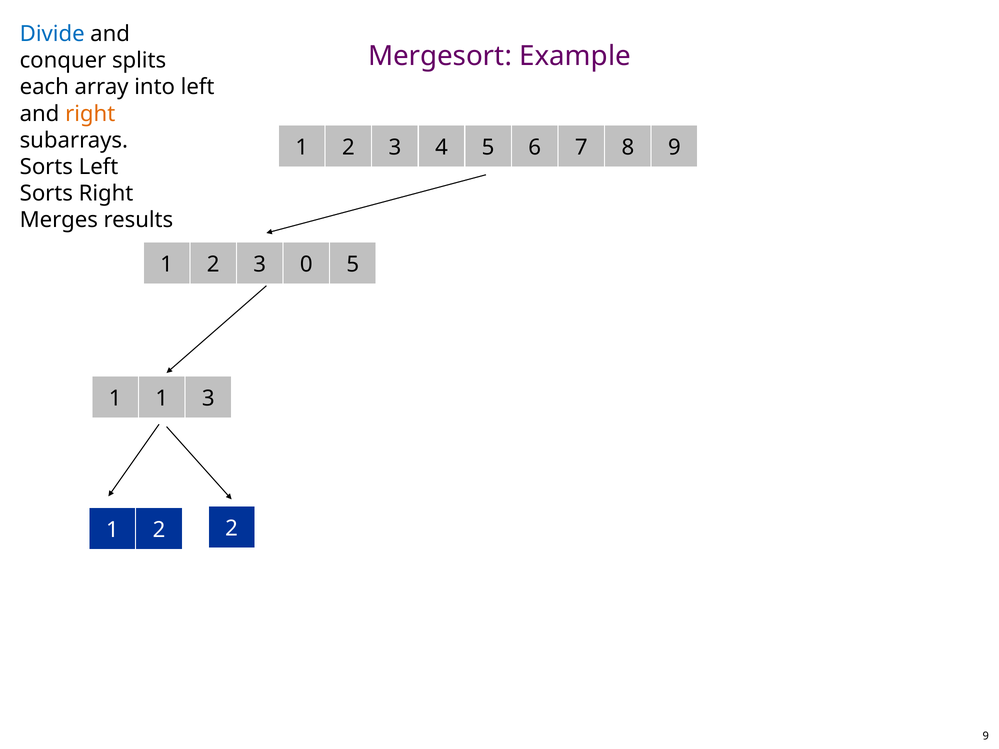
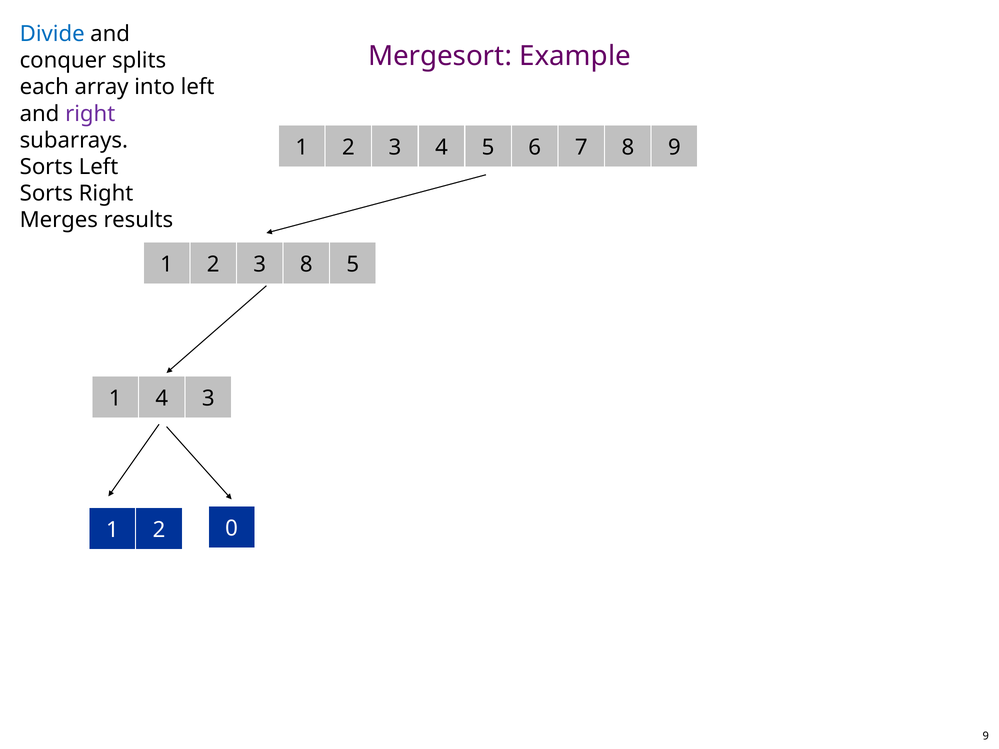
right colour: orange -> purple (90, 114)
3 0: 0 -> 8 (306, 264)
1: 1 -> 4 (162, 398)
2 2: 2 -> 0 (232, 529)
